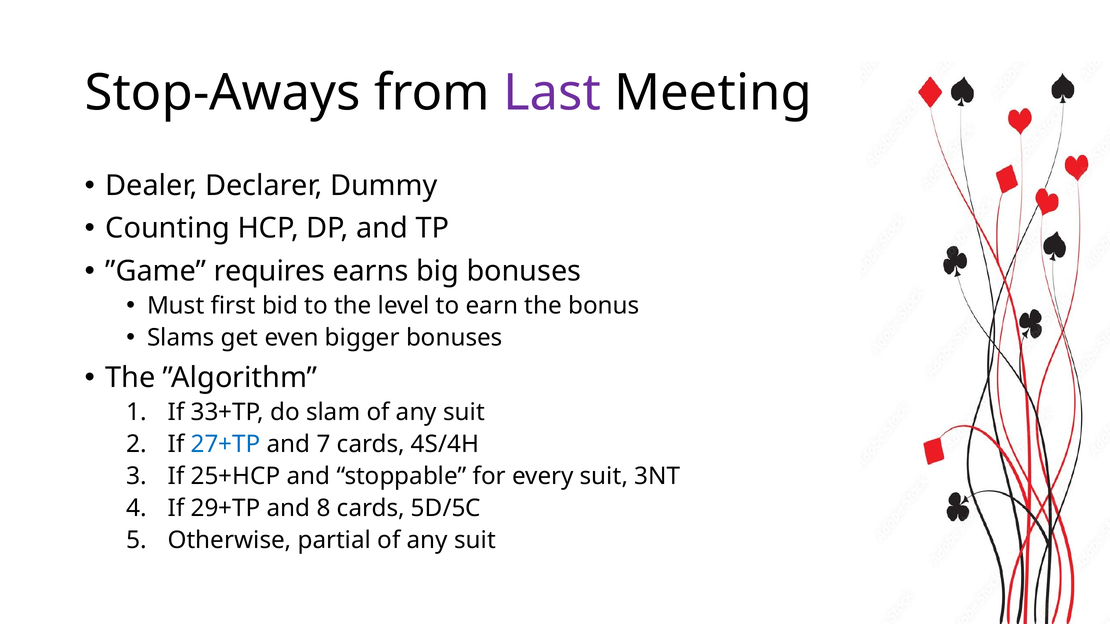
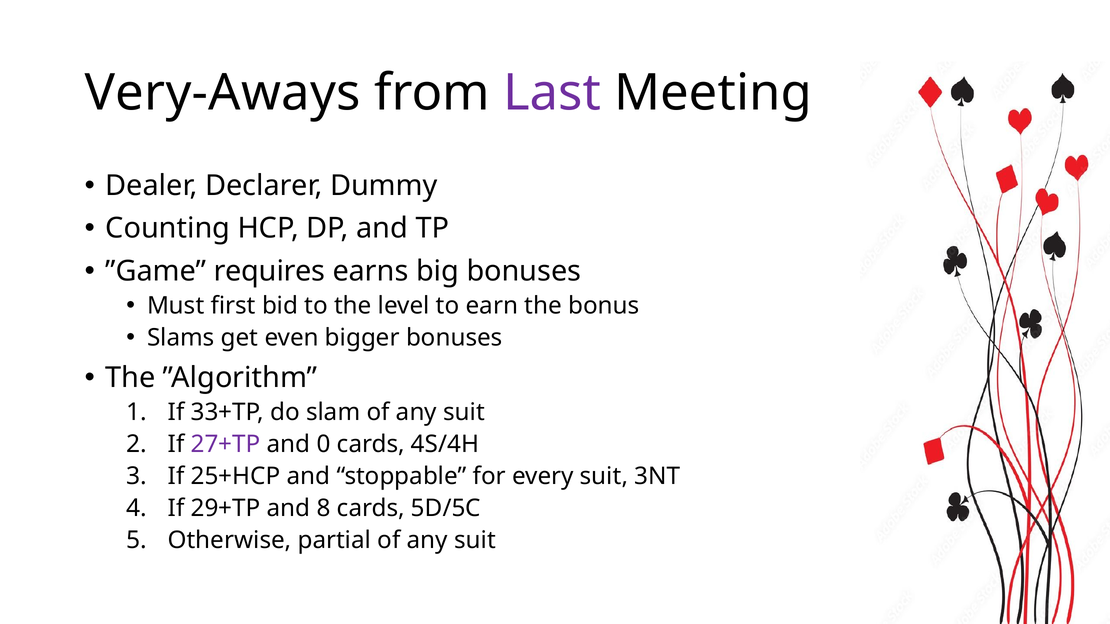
Stop-Aways: Stop-Aways -> Very-Aways (223, 93)
27+TP colour: blue -> purple (226, 445)
7: 7 -> 0 (324, 445)
